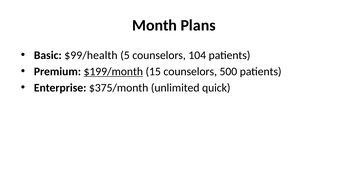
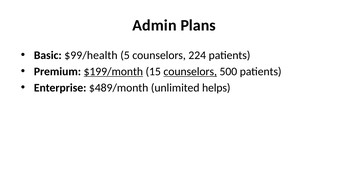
Month: Month -> Admin (154, 25)
104: 104 -> 224 (197, 55)
counselors underline: none -> present (190, 71)
$375/month: $375/month -> $489/month (119, 88)
quick: quick -> helps (216, 88)
